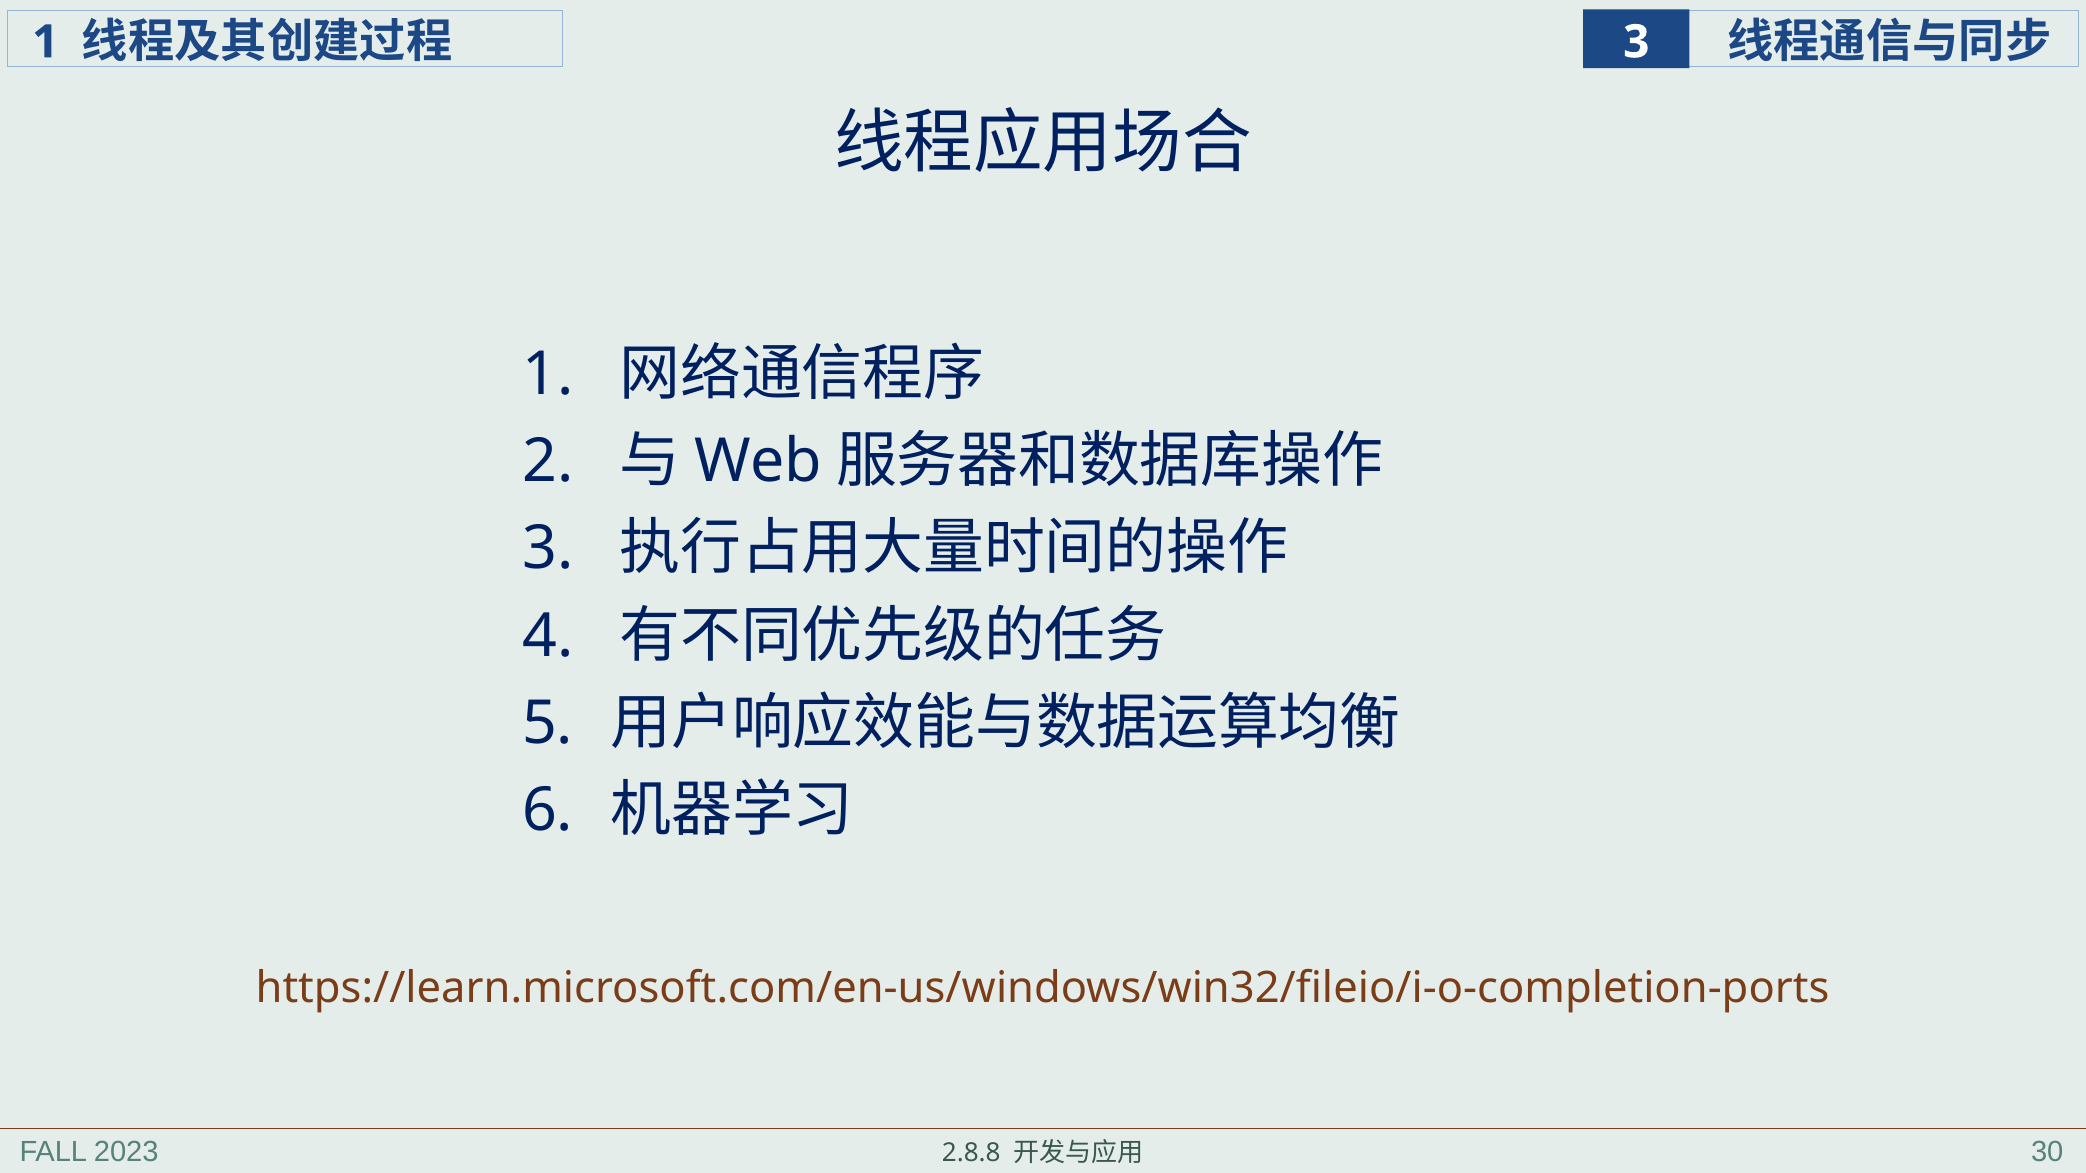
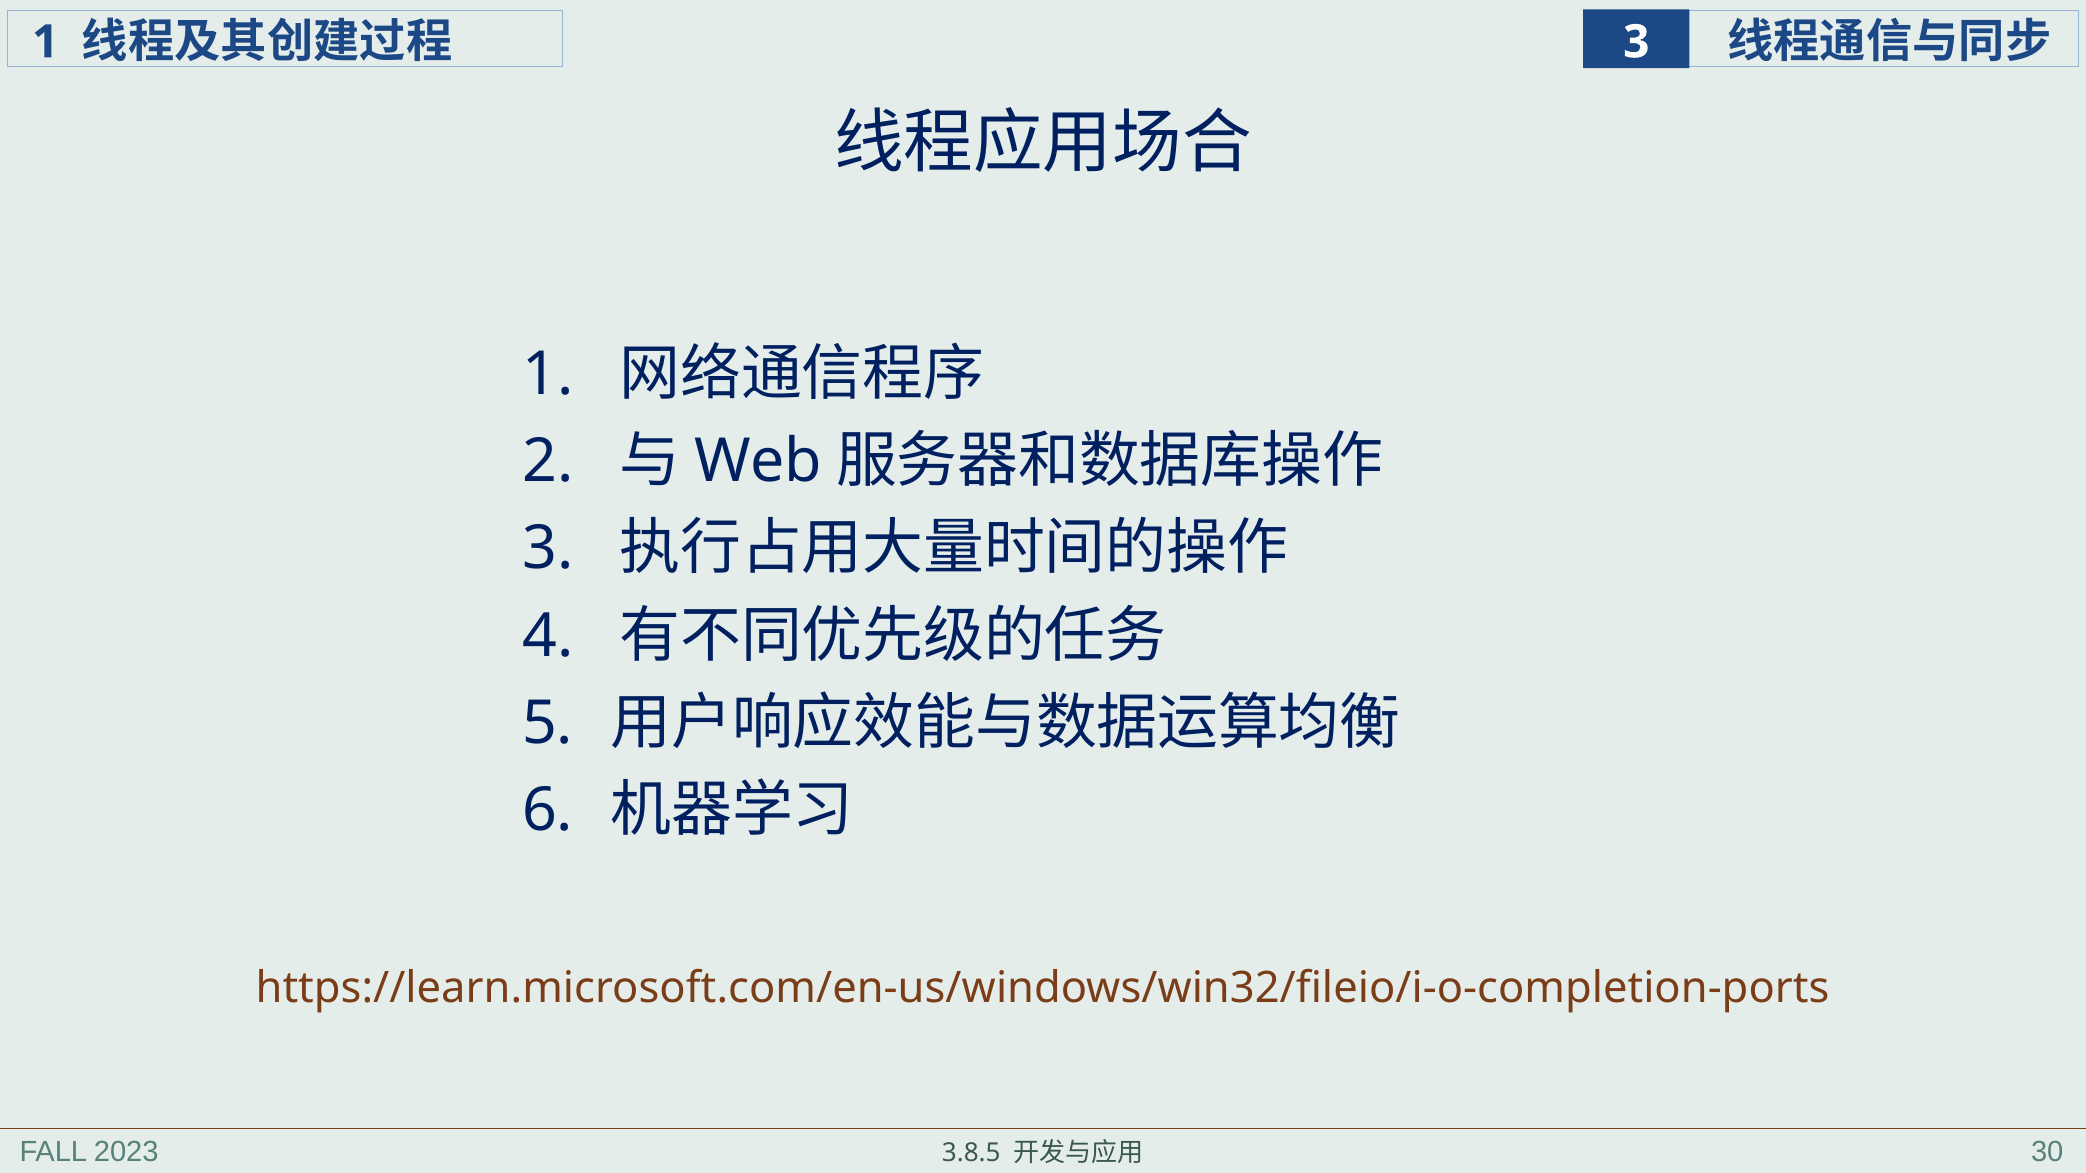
2.8.8: 2.8.8 -> 3.8.5 (971, 1153)
